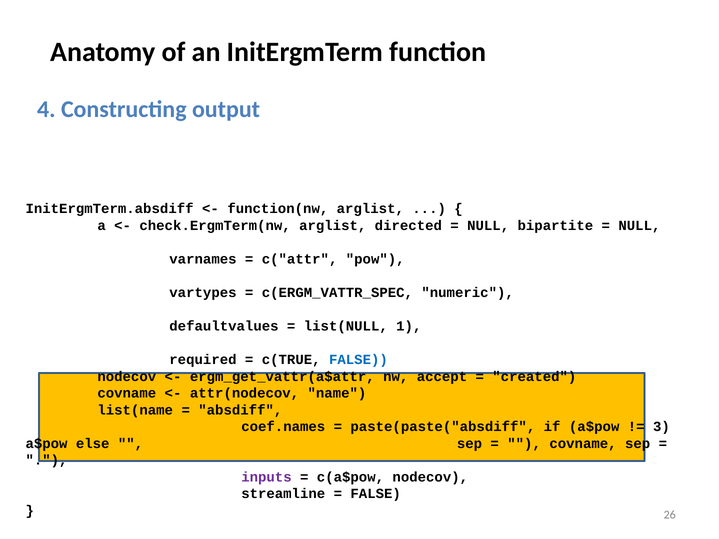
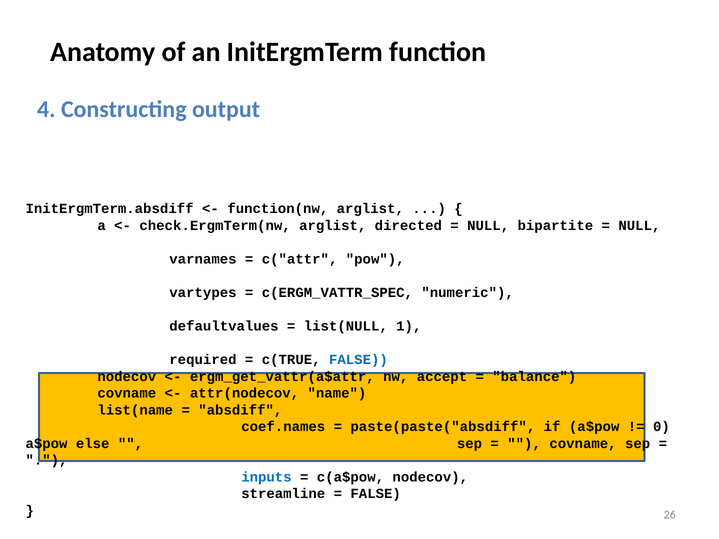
created: created -> balance (534, 377)
3: 3 -> 0 (661, 427)
inputs colour: purple -> blue (266, 477)
